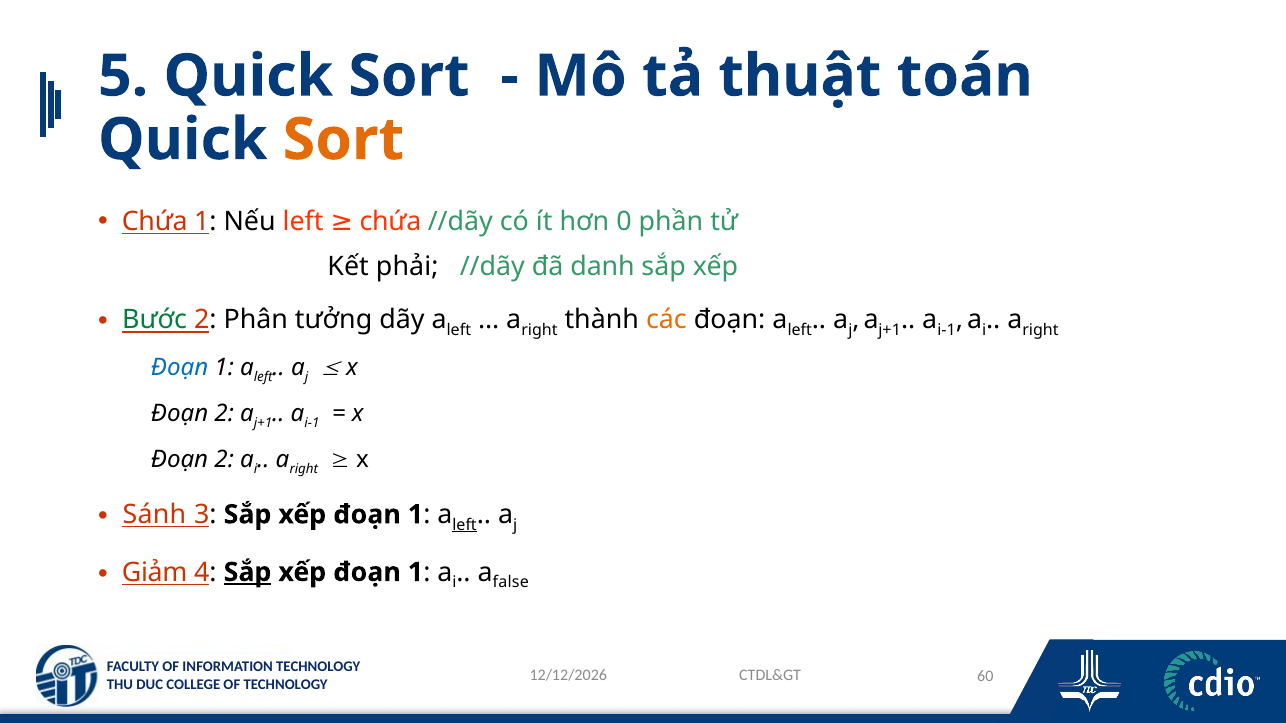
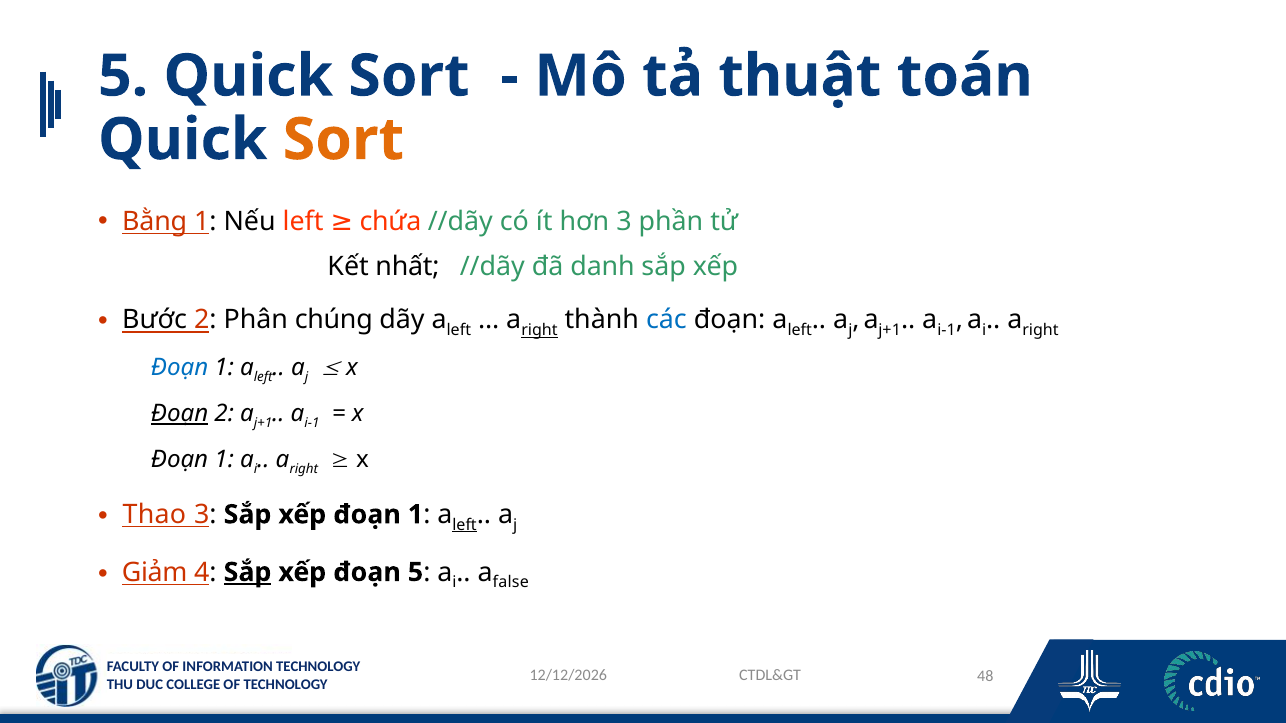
Chứa: Chứa -> Bằng (155, 222)
hơn 0: 0 -> 3 (624, 222)
phải: phải -> nhất (407, 267)
Bước colour: green -> black (155, 320)
tưởng: tưởng -> chúng (334, 320)
right underline: none -> present (539, 330)
các colour: orange -> blue (666, 320)
Đoạn underline: none -> present (180, 414)
2: 2 -> 1 (224, 460)
Sánh: Sánh -> Thao (154, 515)
1: 1 -> 5 (415, 572)
60: 60 -> 48 (985, 676)
